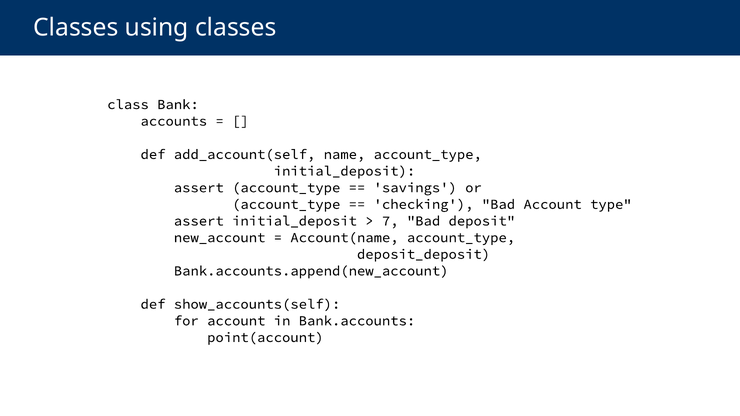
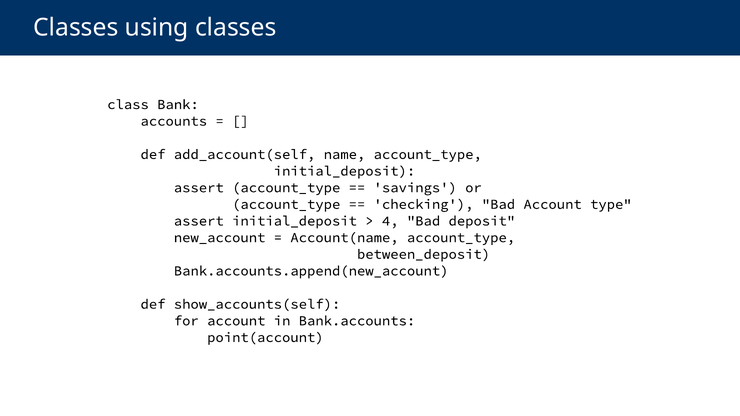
7: 7 -> 4 (390, 221)
deposit_deposit: deposit_deposit -> between_deposit (424, 254)
